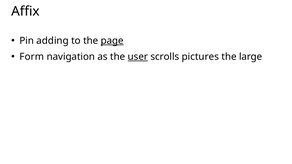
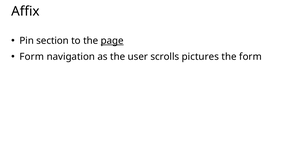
adding: adding -> section (53, 41)
user underline: present -> none (138, 57)
the large: large -> form (250, 57)
